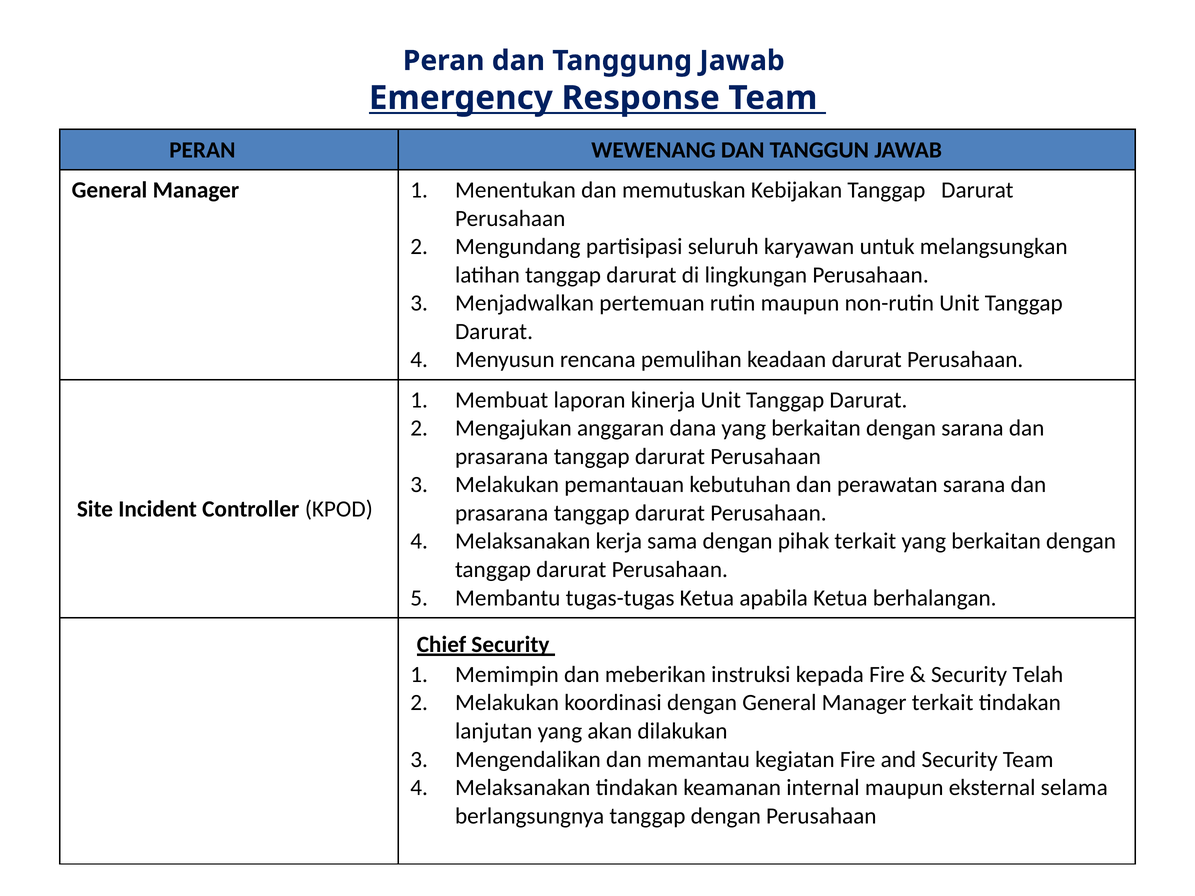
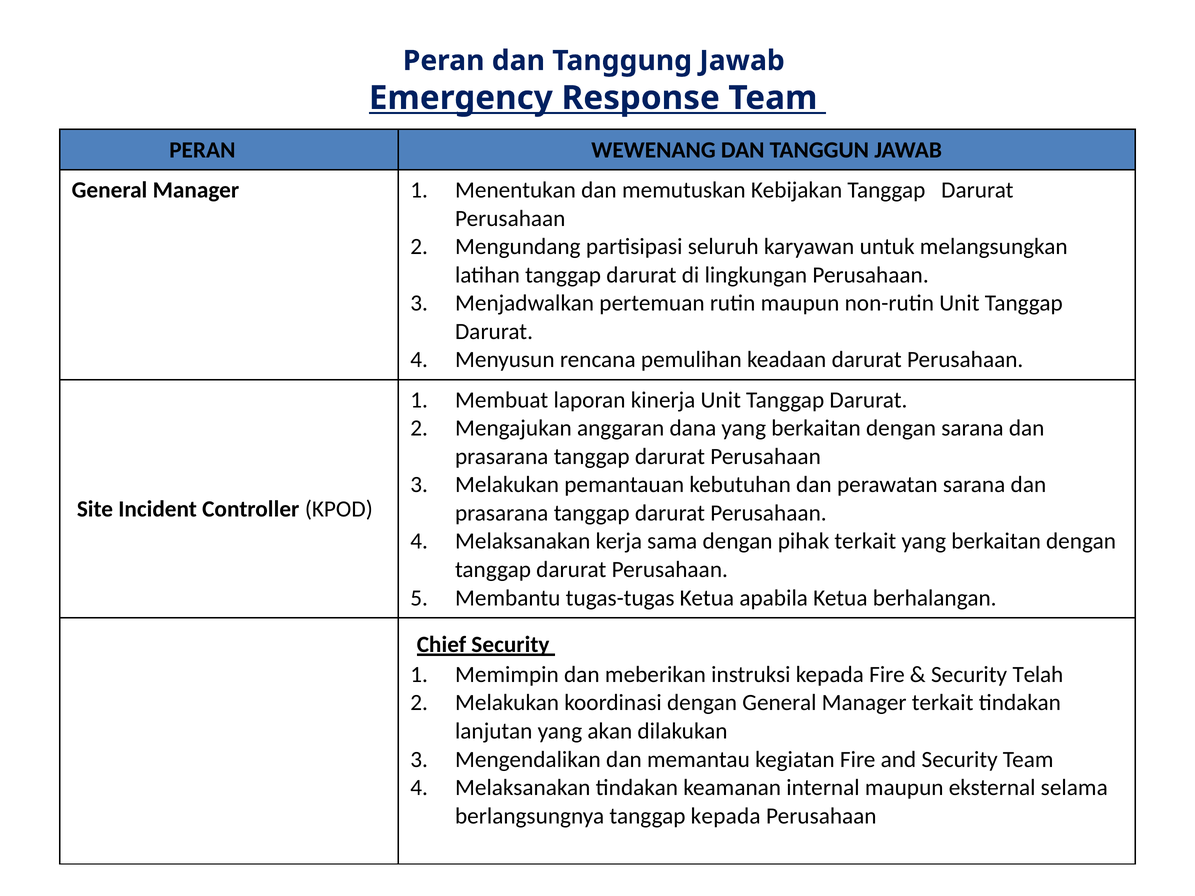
tanggap dengan: dengan -> kepada (726, 816)
